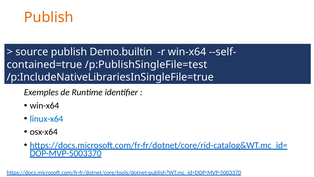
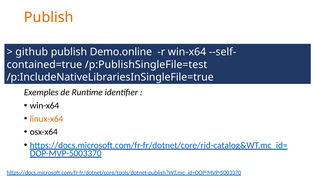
source: source -> github (32, 52)
Demo.builtin: Demo.builtin -> Demo.online (121, 52)
linux-x64 colour: blue -> orange (47, 119)
